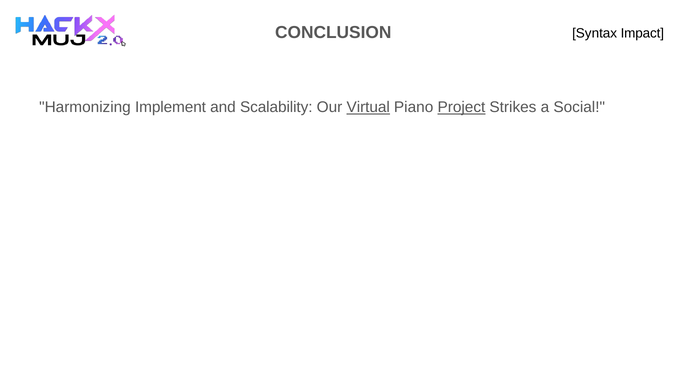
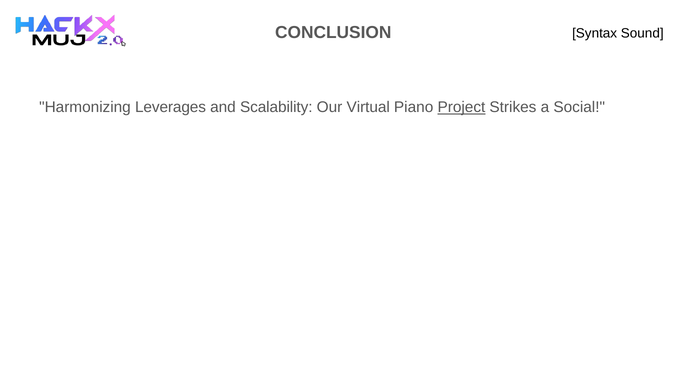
Impact: Impact -> Sound (642, 33)
Implement: Implement -> Leverages (171, 107)
Virtual underline: present -> none (368, 107)
